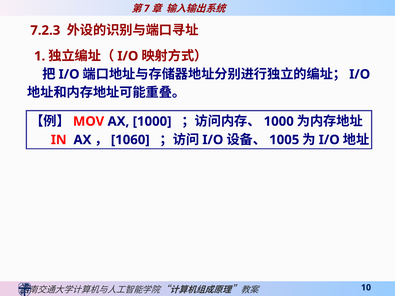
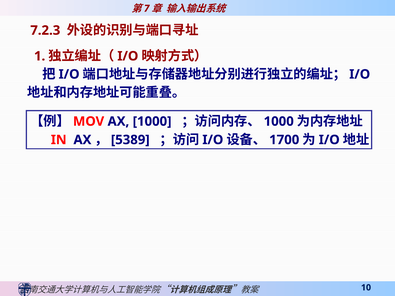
1060: 1060 -> 5389 (130, 140)
1005: 1005 -> 1700 (284, 140)
